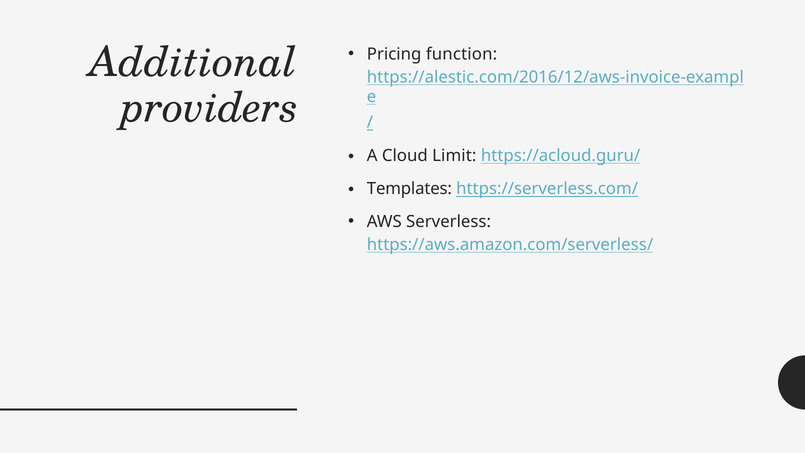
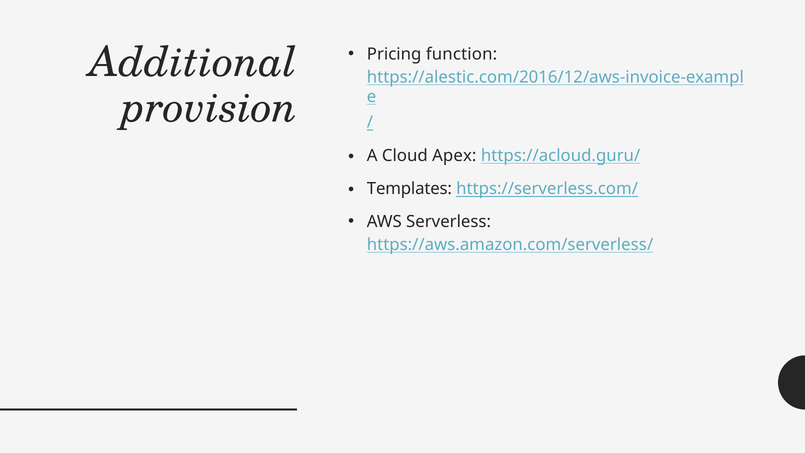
providers: providers -> provision (209, 108)
Limit: Limit -> Apex (454, 156)
